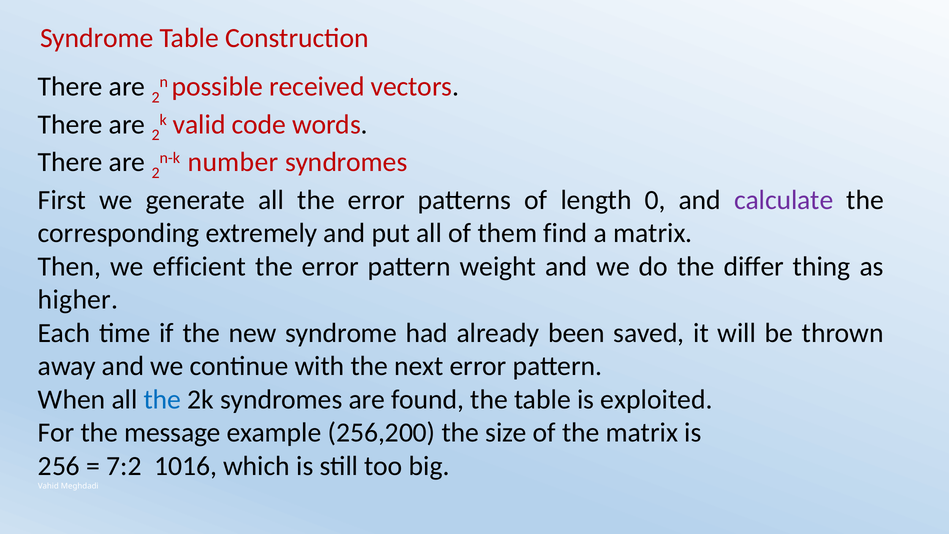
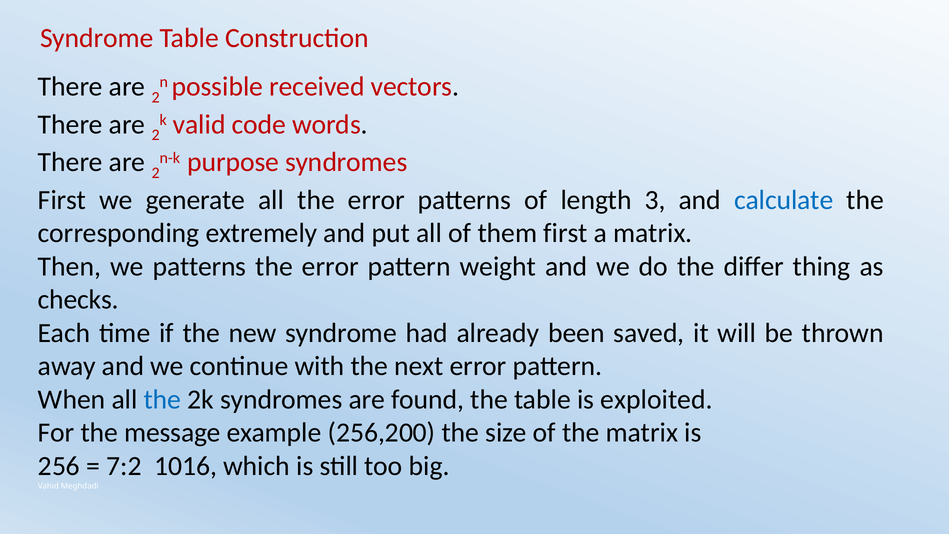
number: number -> purpose (233, 162)
0: 0 -> 3 (655, 200)
calculate colour: purple -> blue (784, 200)
them find: find -> first (566, 233)
we efficient: efficient -> patterns (200, 266)
higher: higher -> checks (78, 300)
